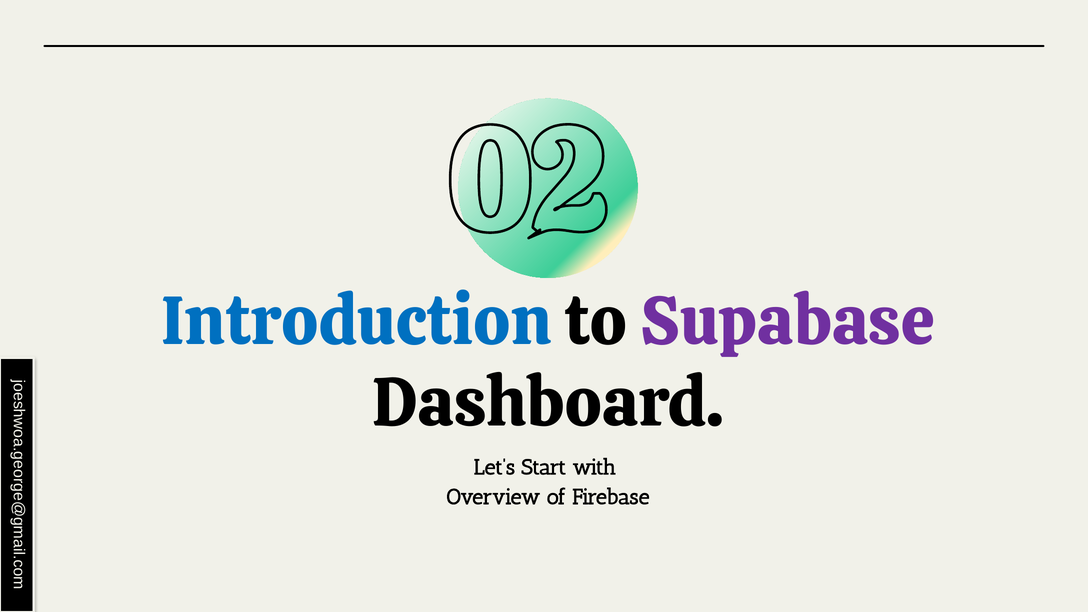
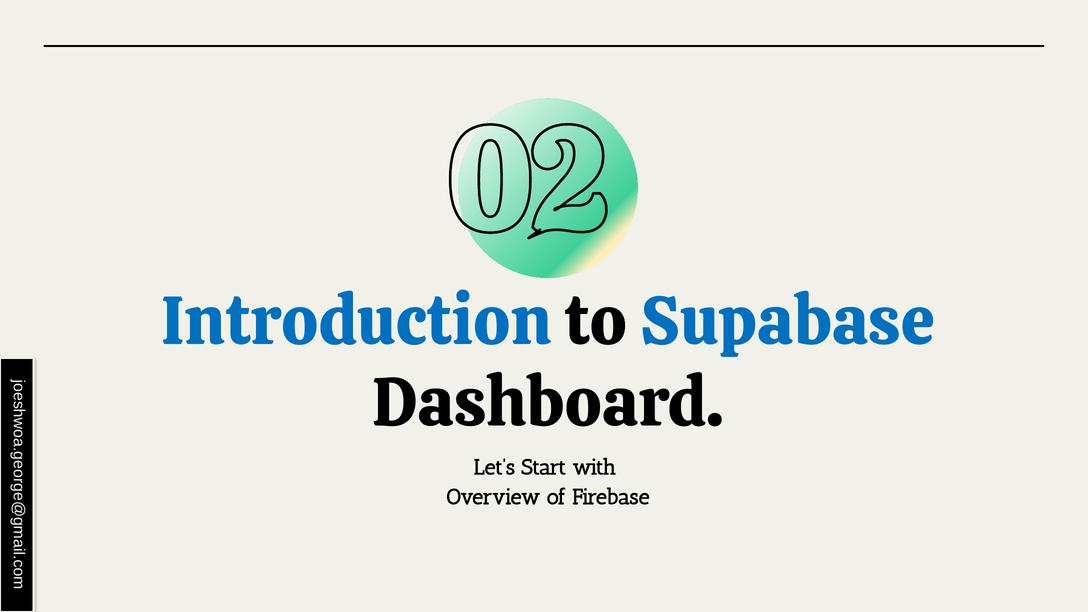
Supabase colour: purple -> blue (787, 322)
